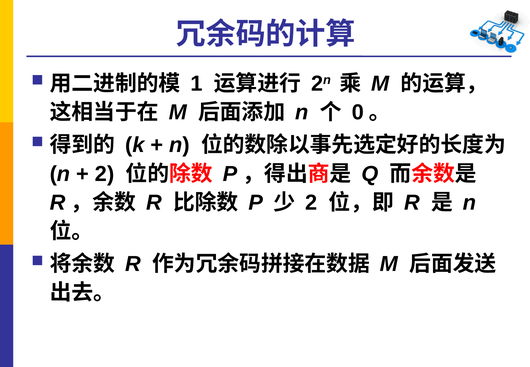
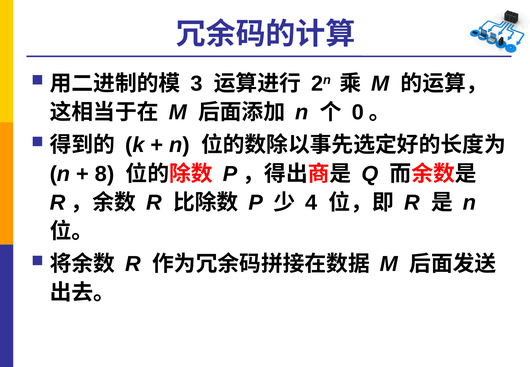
1: 1 -> 3 (197, 84)
2: 2 -> 8 (105, 174)
2: 2 -> 4 (311, 203)
